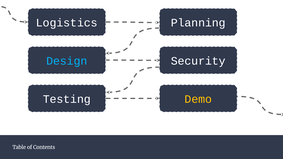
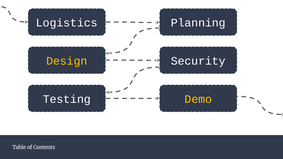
Design colour: light blue -> yellow (67, 61)
